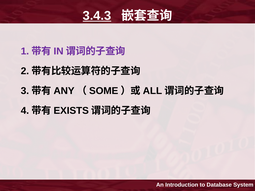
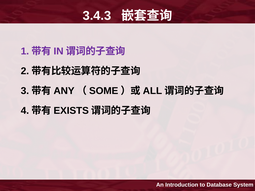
3.4.3 underline: present -> none (97, 16)
